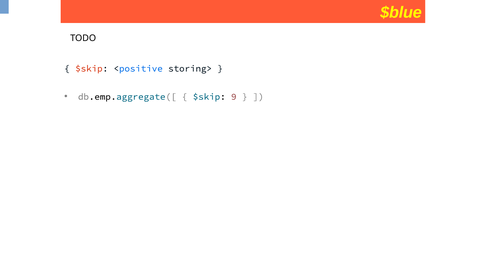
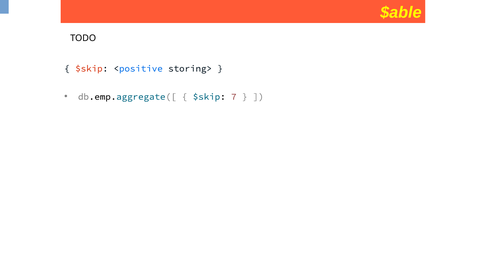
$blue: $blue -> $able (401, 13)
9: 9 -> 7 (234, 97)
